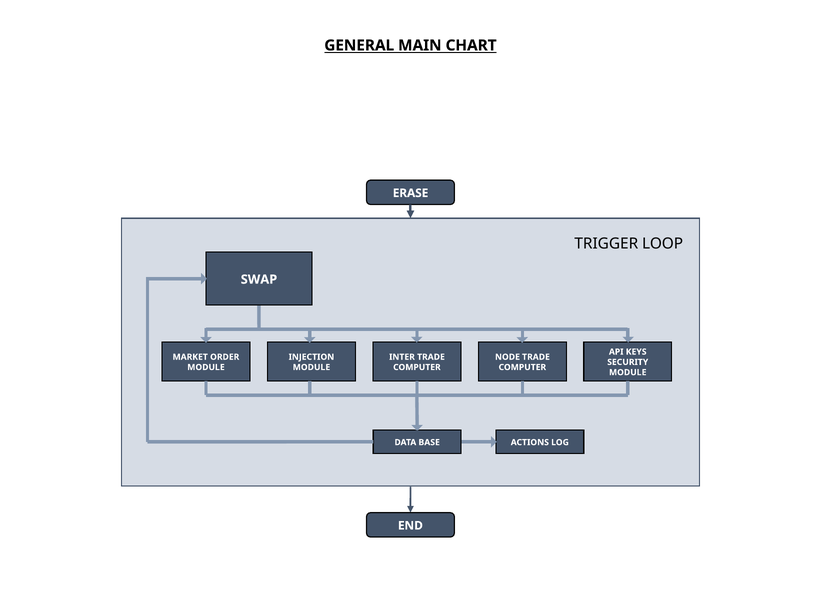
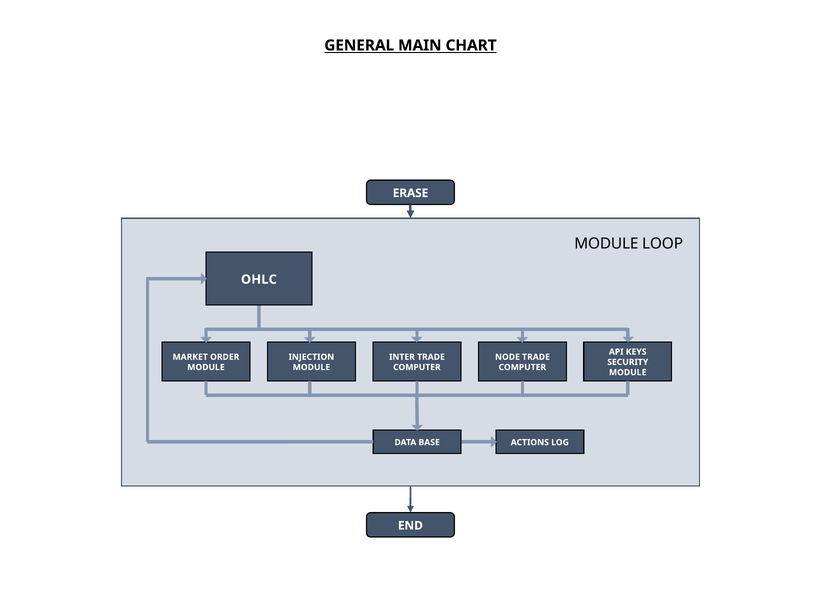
TRIGGER: TRIGGER -> MODULE (606, 243)
SWAP: SWAP -> OHLC (259, 279)
